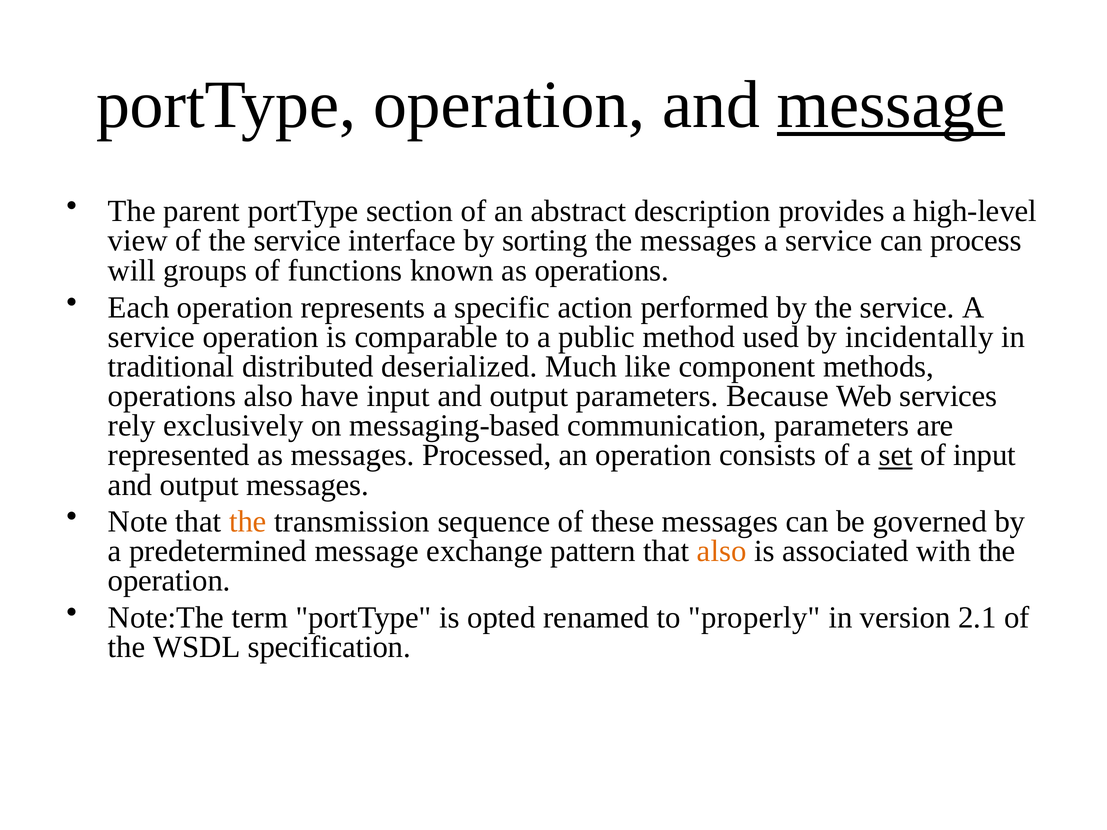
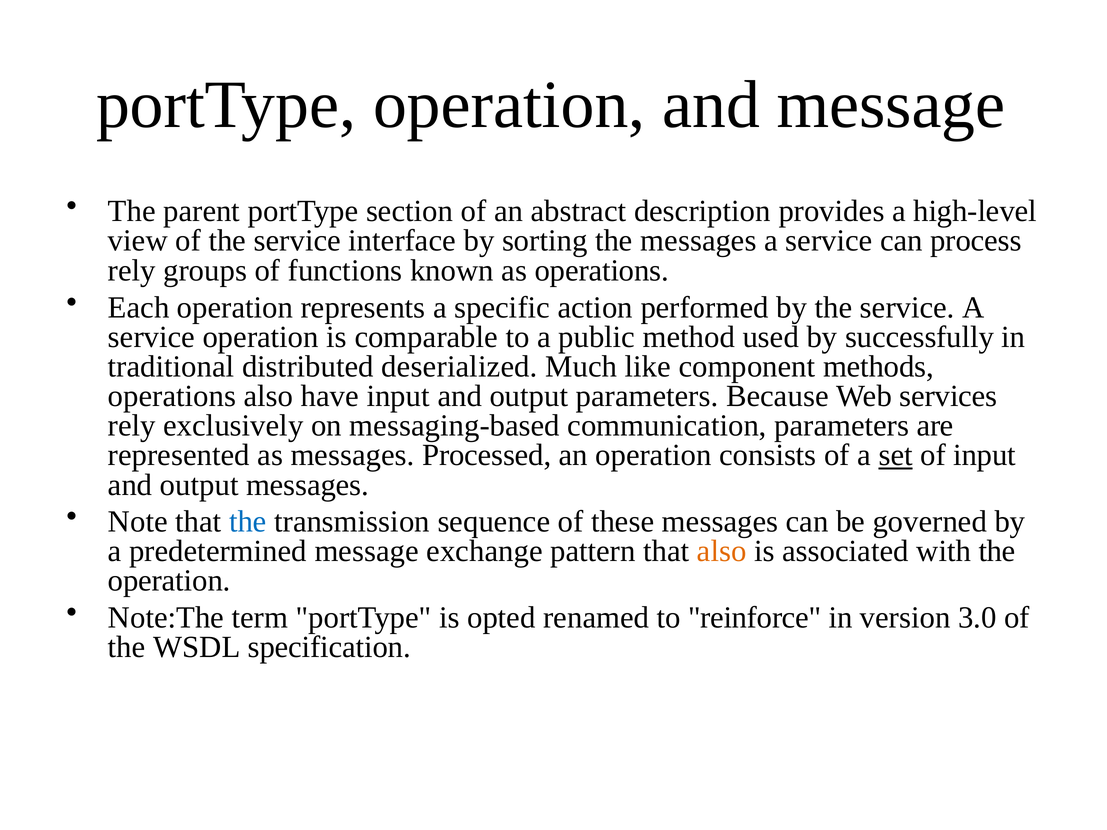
message underline: present -> none (891, 105)
will: will -> rely (132, 271)
incidentally: incidentally -> successfully (919, 337)
the colour: orange -> blue (248, 522)
properly: properly -> reinforce (755, 618)
2.1: 2.1 -> 3.0 (977, 618)
